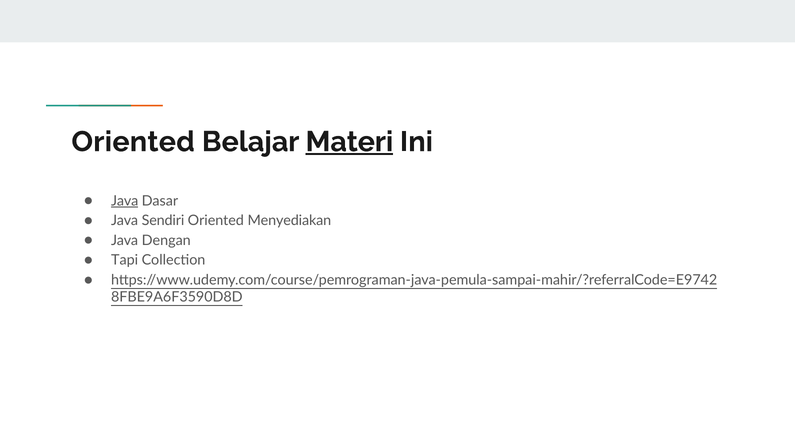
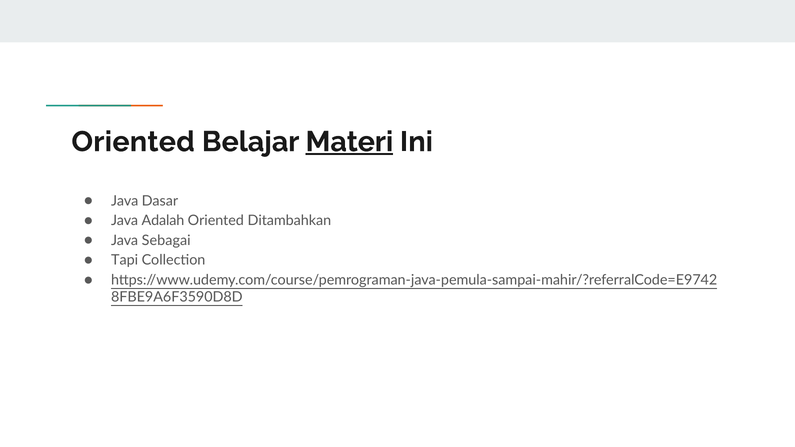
Java underline: present -> none (125, 201)
Sendiri: Sendiri -> Adalah (163, 221)
Menyediakan: Menyediakan -> Ditambahkan (289, 221)
Dengan: Dengan -> Sebagai (166, 241)
